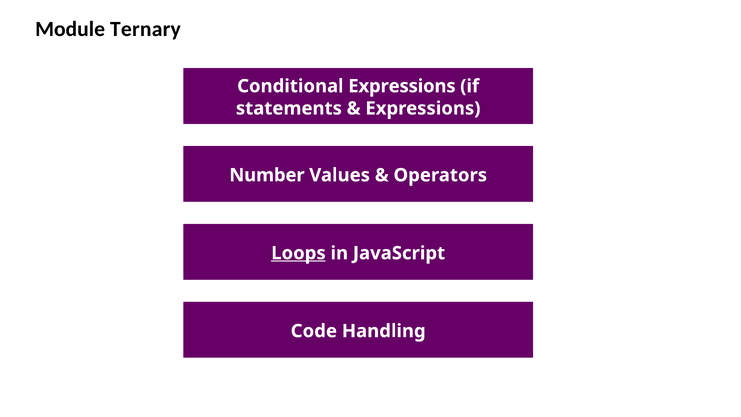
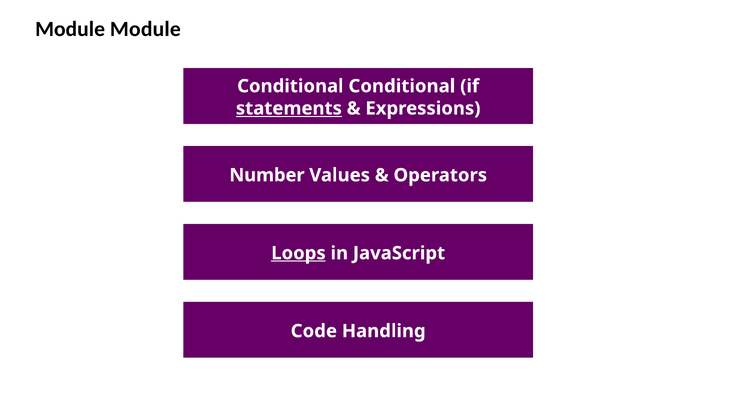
Module Ternary: Ternary -> Module (145, 29)
Conditional Expressions: Expressions -> Conditional (402, 86)
statements underline: none -> present (289, 108)
